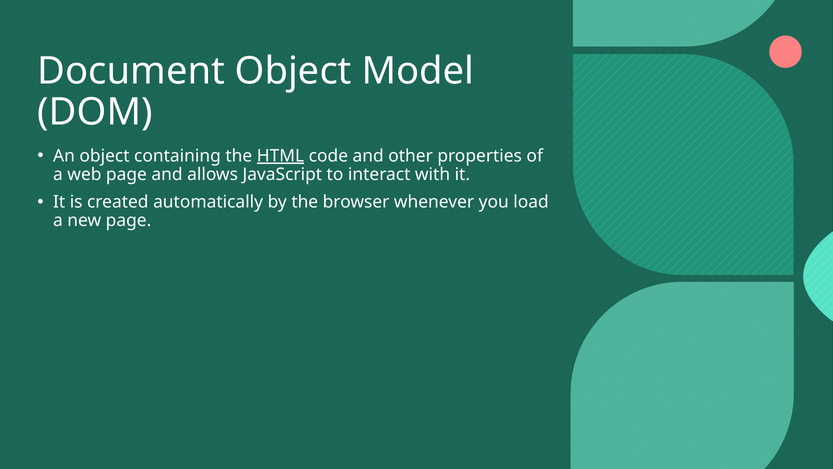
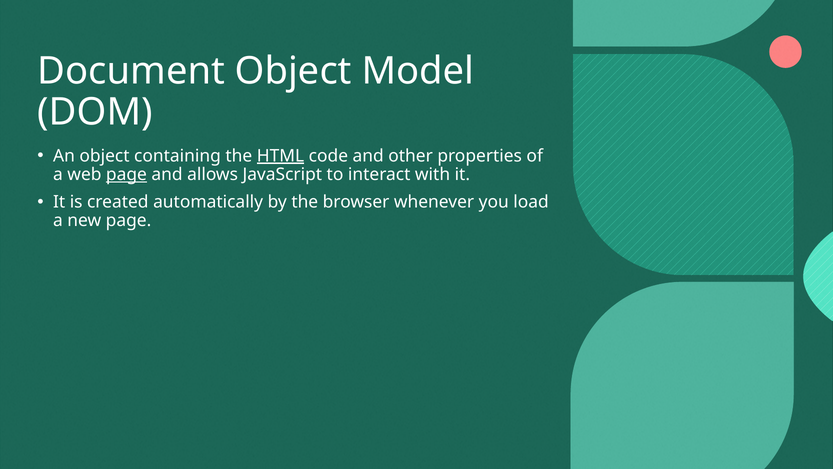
page underline: none -> present (126, 174)
